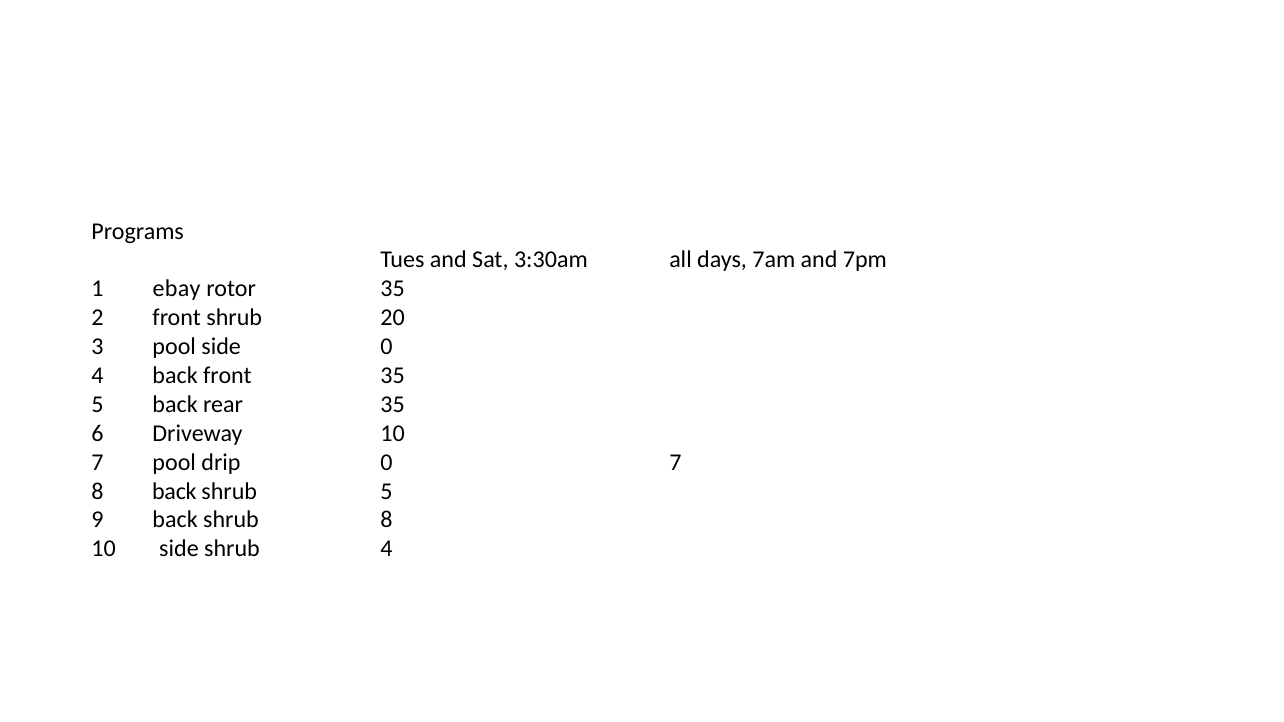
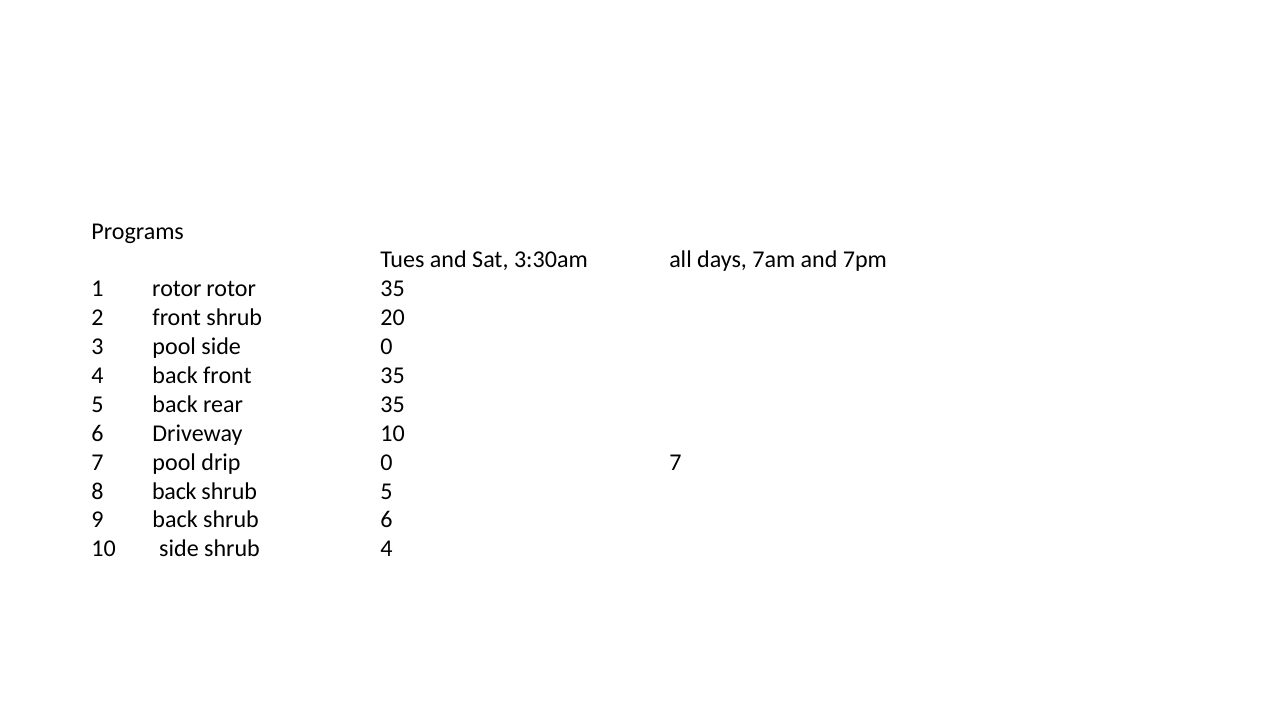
1 ebay: ebay -> rotor (177, 289)
shrub 8: 8 -> 6 (386, 520)
